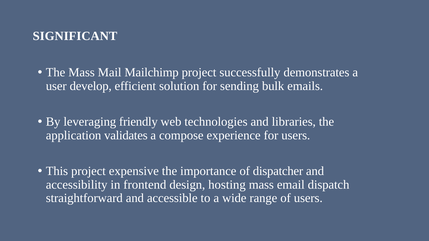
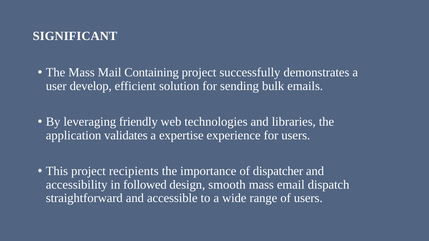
Mailchimp: Mailchimp -> Containing (152, 73)
compose: compose -> expertise (181, 135)
expensive: expensive -> recipients (134, 171)
frontend: frontend -> followed (145, 185)
hosting: hosting -> smooth (227, 185)
